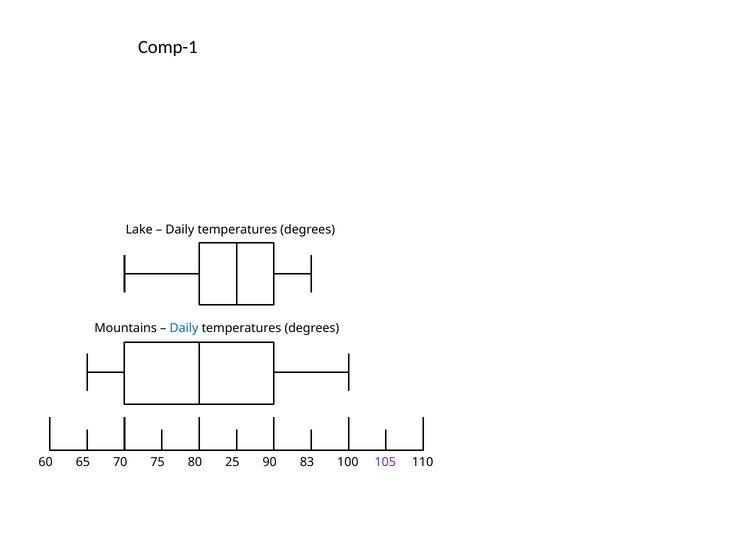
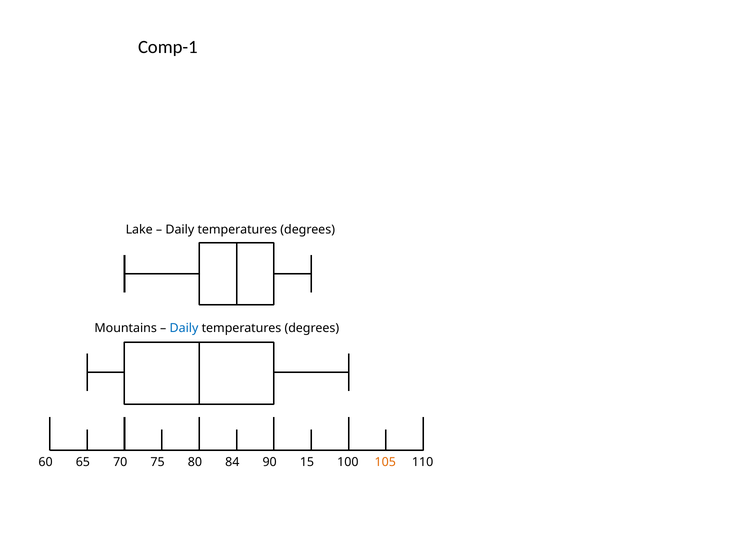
25: 25 -> 84 (232, 462)
83: 83 -> 15 (307, 462)
105 colour: purple -> orange (385, 462)
